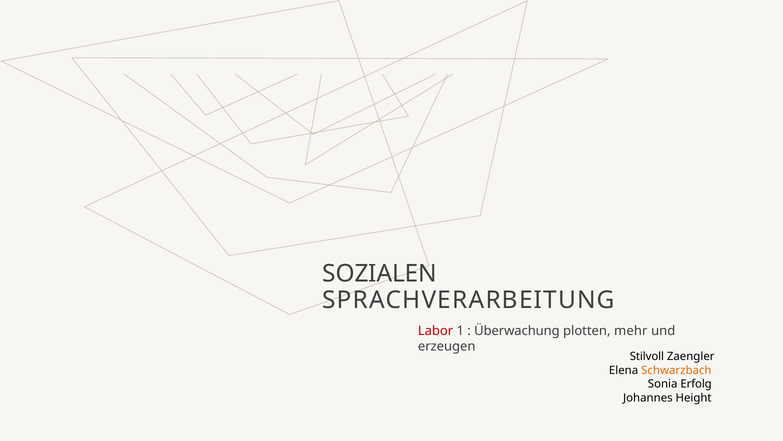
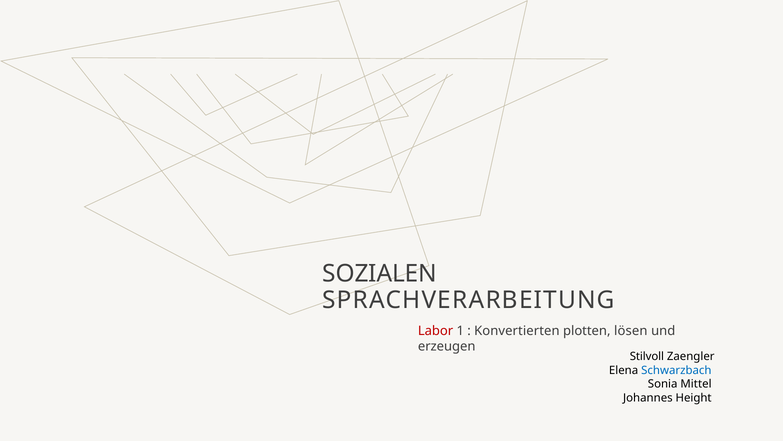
Überwachung: Überwachung -> Konvertierten (517, 330)
mehr: mehr -> lösen (631, 330)
Schwarzbach colour: orange -> blue (676, 370)
Erfolg: Erfolg -> Mittel (696, 384)
